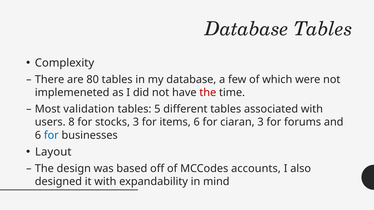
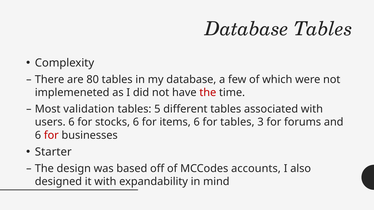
users 8: 8 -> 6 (71, 122)
stocks 3: 3 -> 6 (136, 122)
for ciaran: ciaran -> tables (237, 122)
for colour: blue -> red (51, 136)
Layout: Layout -> Starter (53, 152)
